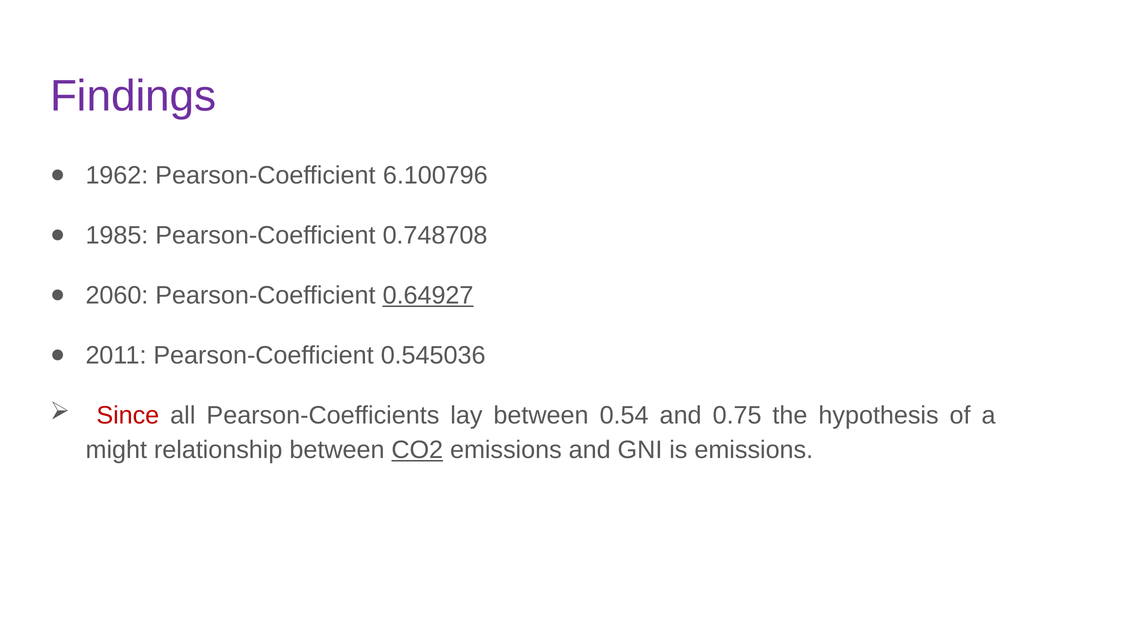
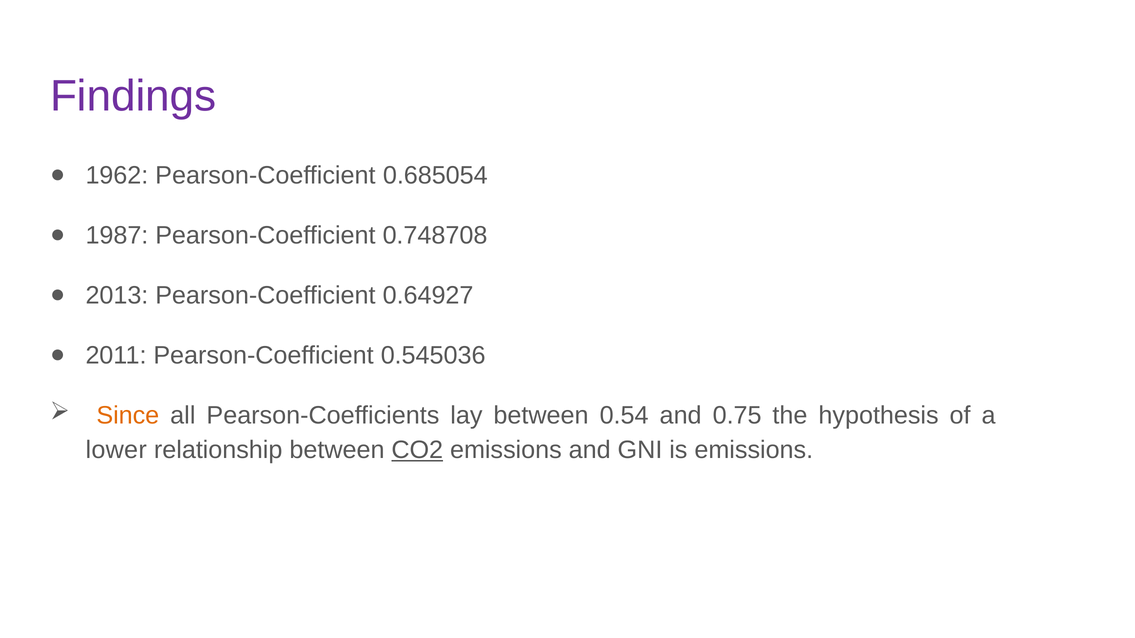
6.100796: 6.100796 -> 0.685054 (435, 176)
1985: 1985 -> 1987 (117, 236)
2060: 2060 -> 2013 (117, 296)
0.64927 underline: present -> none (428, 296)
Since colour: red -> orange (128, 416)
might: might -> lower (116, 450)
